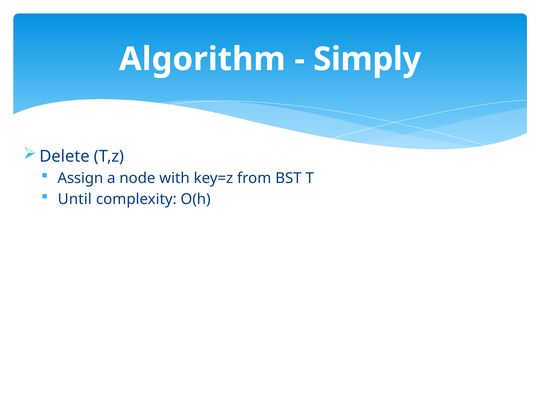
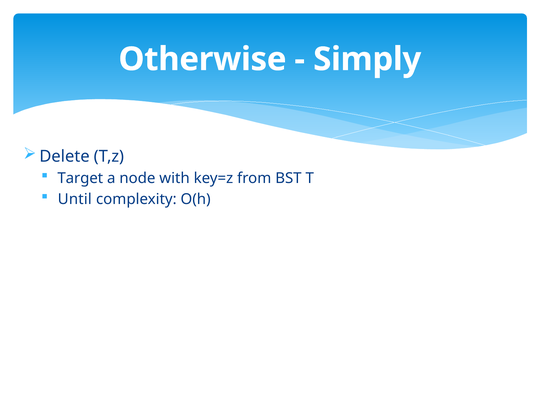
Algorithm: Algorithm -> Otherwise (202, 59)
Assign: Assign -> Target (80, 178)
